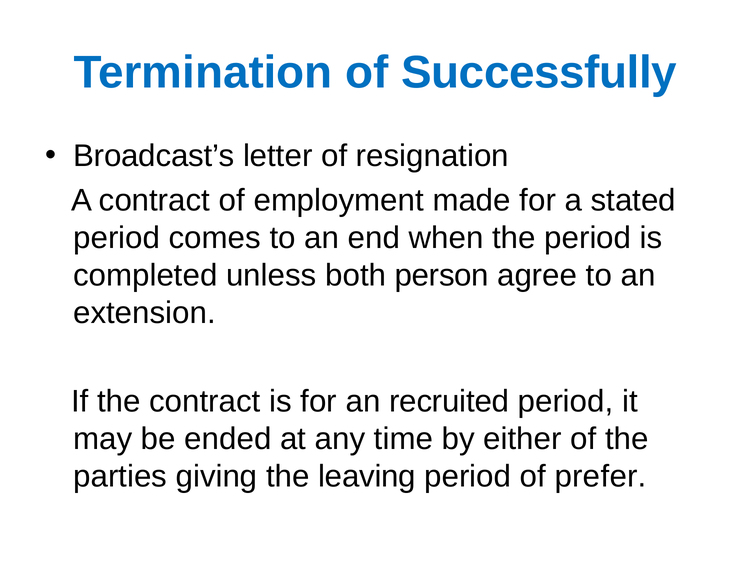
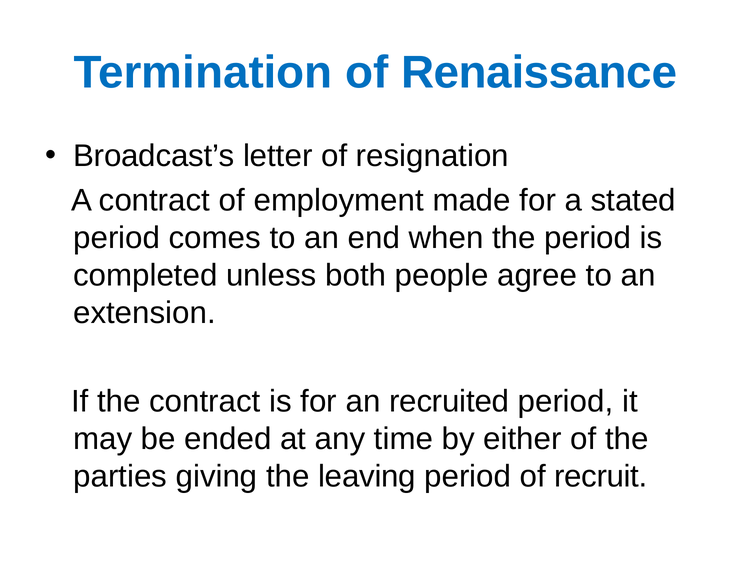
Successfully: Successfully -> Renaissance (539, 73)
person: person -> people (442, 275)
prefer: prefer -> recruit (601, 477)
